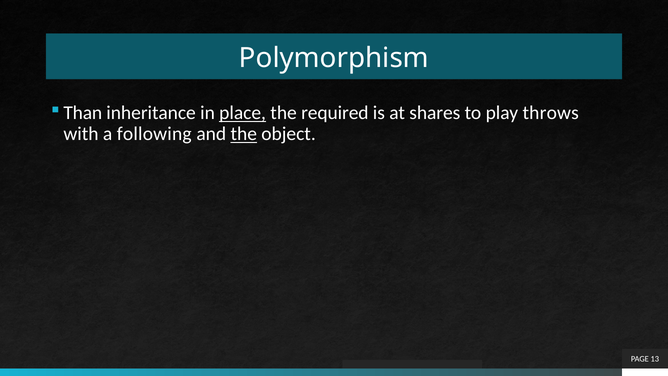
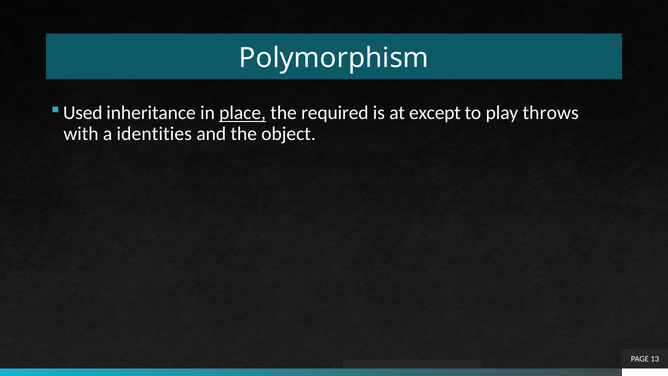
Than: Than -> Used (83, 113)
shares: shares -> except (435, 113)
following: following -> identities (154, 134)
the underline: present -> none (244, 134)
